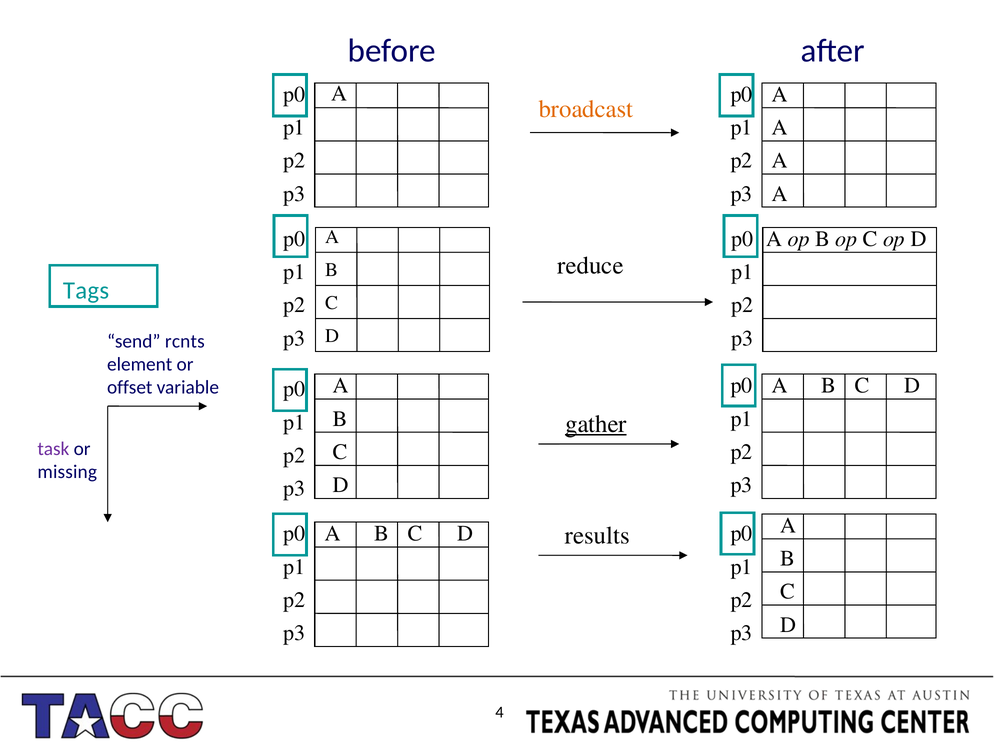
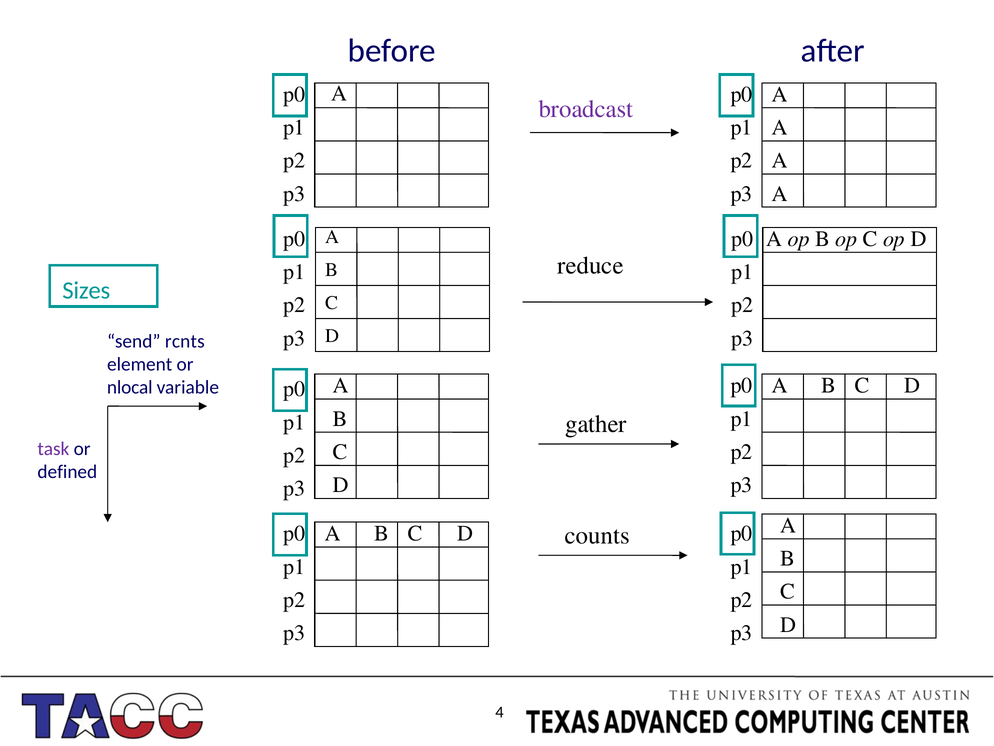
broadcast colour: orange -> purple (586, 109)
Tags: Tags -> Sizes (86, 291)
offset: offset -> nlocal (130, 387)
gather underline: present -> none (596, 424)
missing: missing -> defined (67, 472)
results: results -> counts (597, 535)
